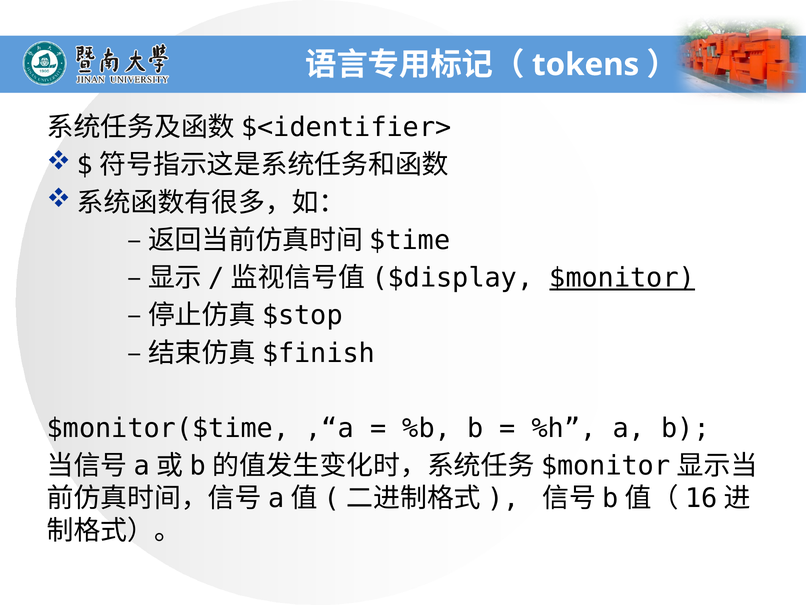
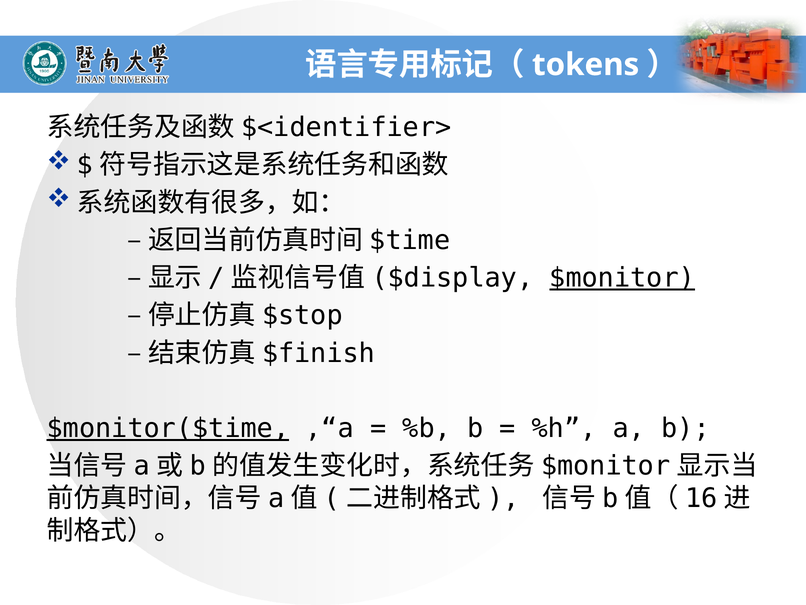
$monitor($time underline: none -> present (168, 428)
